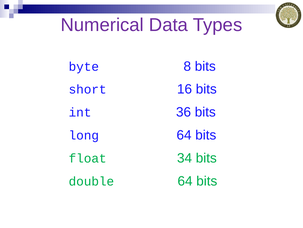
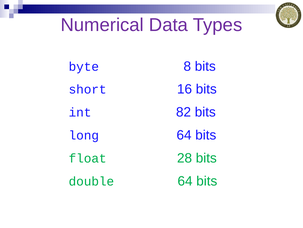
36: 36 -> 82 (184, 112)
34: 34 -> 28 (185, 158)
